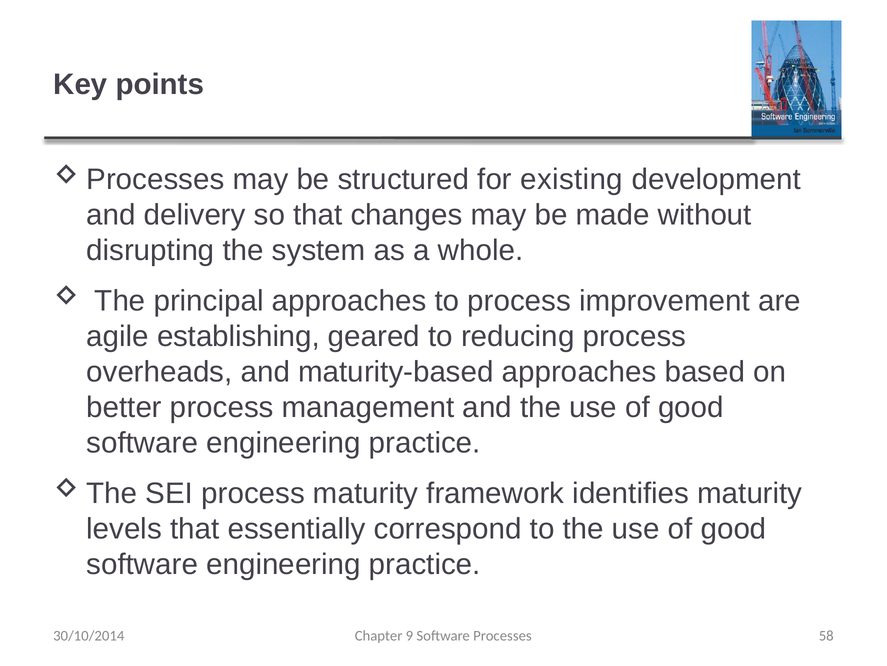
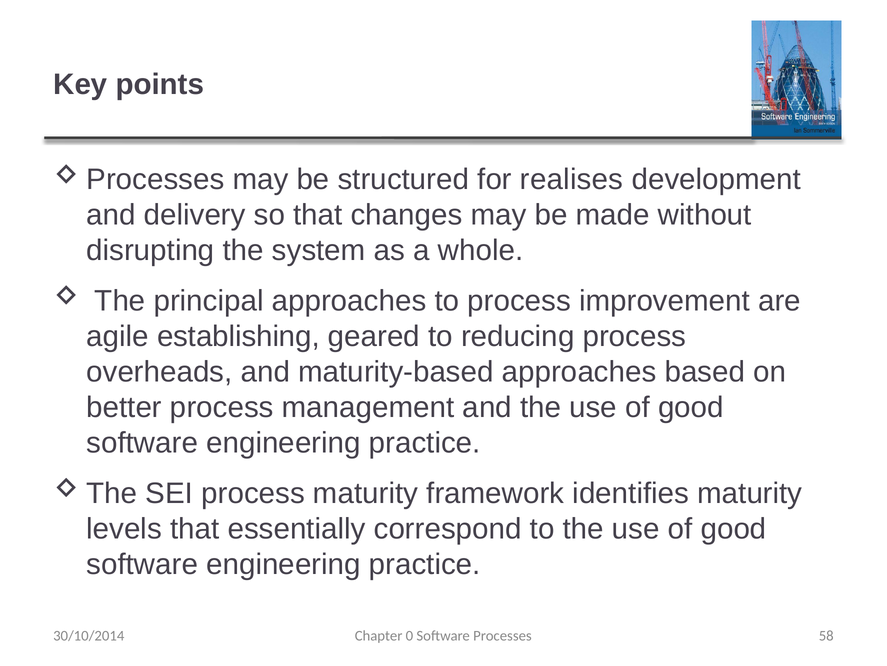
existing: existing -> realises (572, 179)
9: 9 -> 0 (409, 635)
